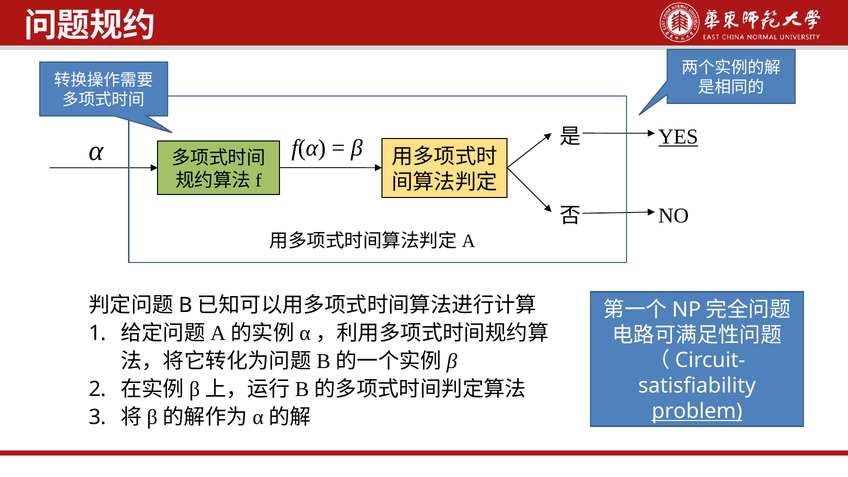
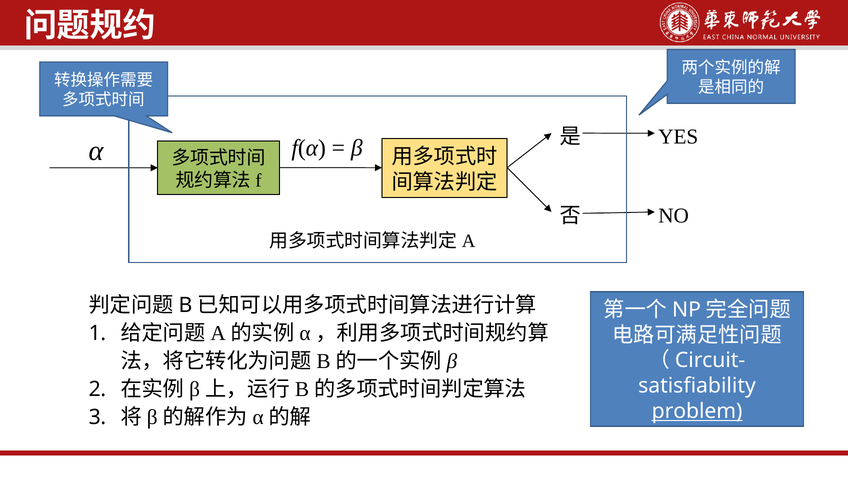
YES underline: present -> none (678, 137)
